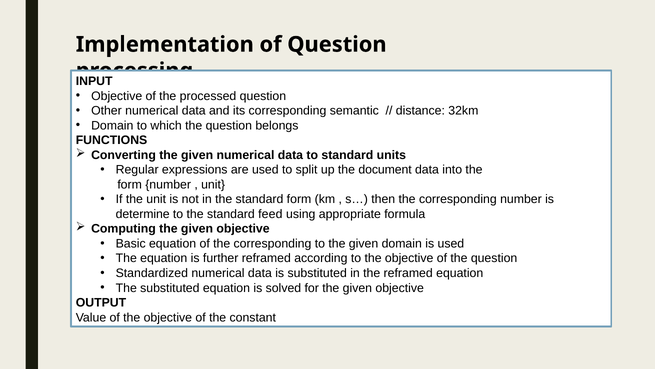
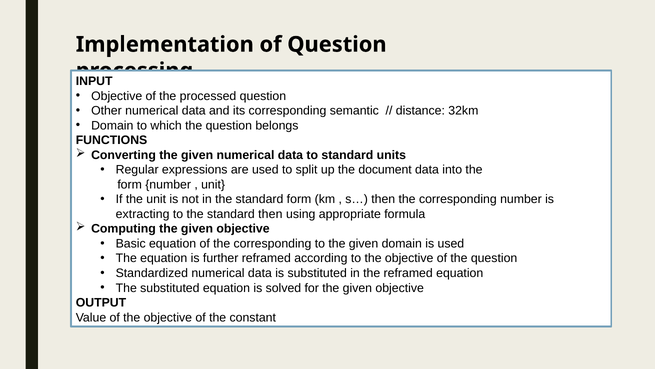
determine: determine -> extracting (143, 214)
standard feed: feed -> then (270, 214)
